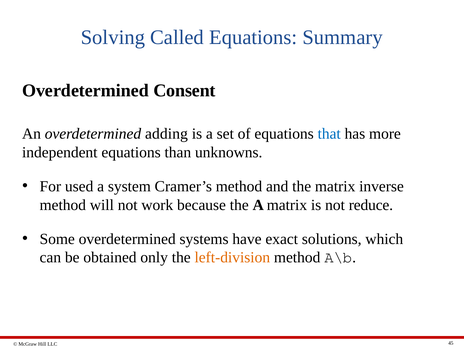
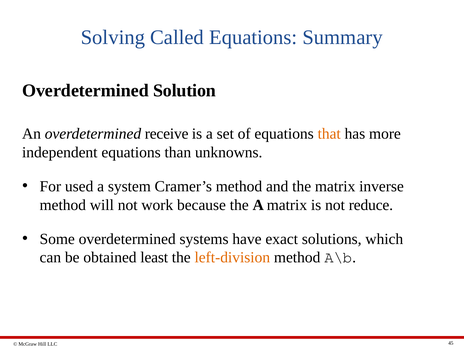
Consent: Consent -> Solution (185, 91)
adding: adding -> receive (167, 134)
that colour: blue -> orange (329, 134)
only: only -> least (154, 258)
